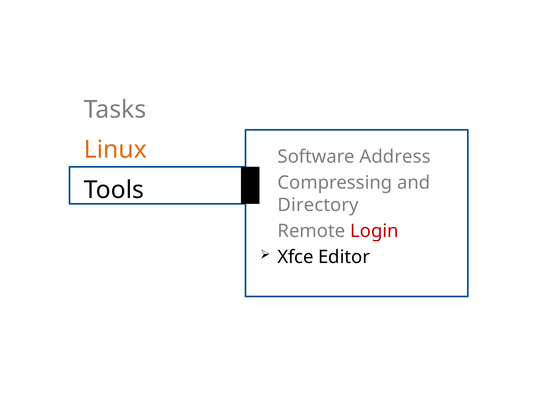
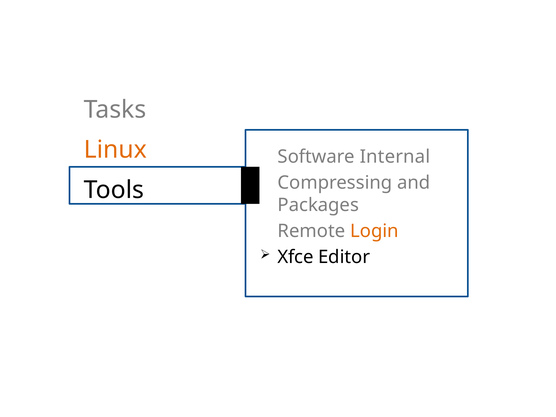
Address: Address -> Internal (395, 157)
Directory: Directory -> Packages (318, 205)
Login colour: red -> orange (374, 231)
